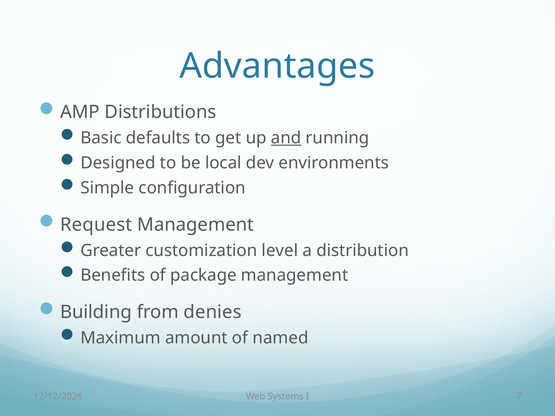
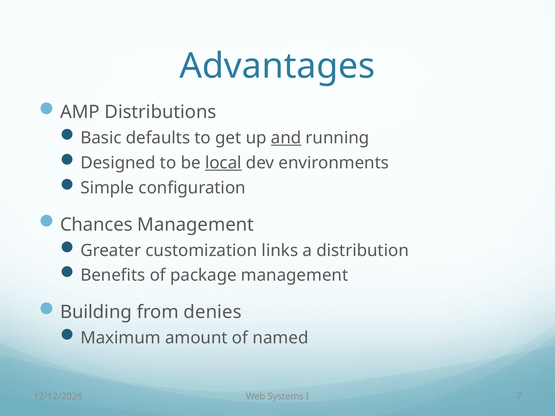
local underline: none -> present (223, 163)
Request: Request -> Chances (96, 225)
level: level -> links (280, 251)
